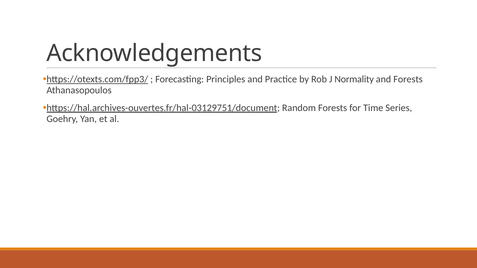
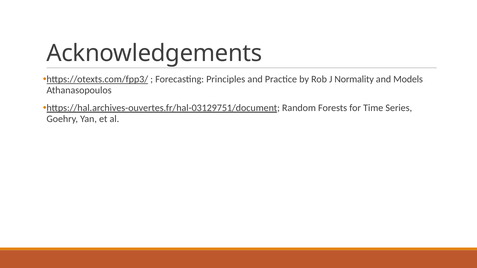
and Forests: Forests -> Models (408, 79)
